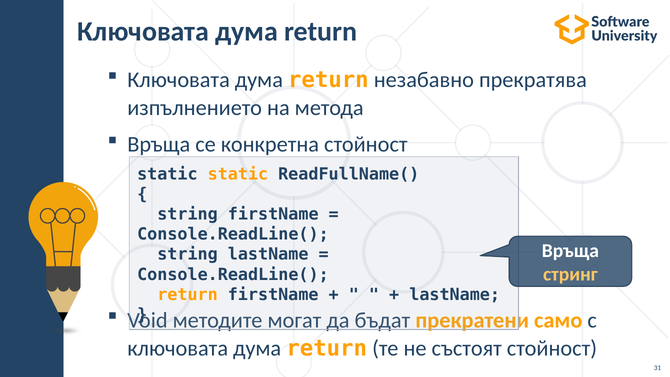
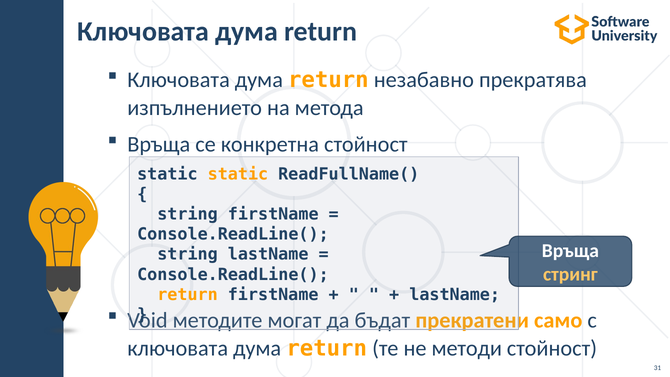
състоят: състоят -> методи (467, 348)
